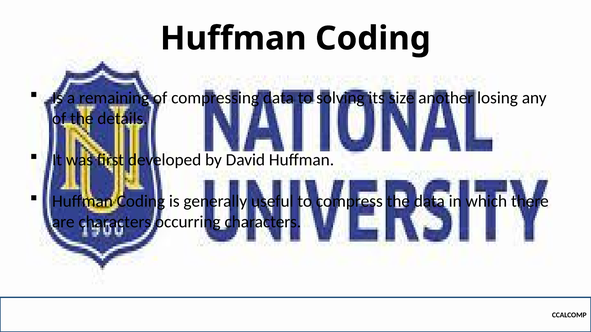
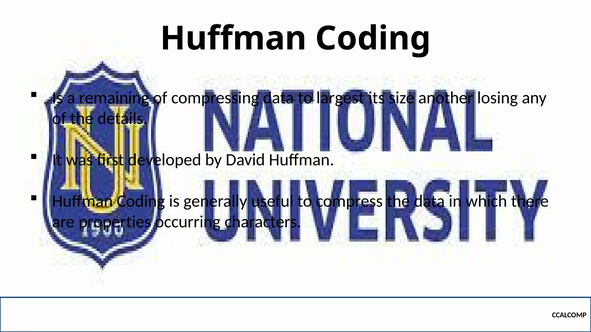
solving: solving -> largest (340, 98)
are characters: characters -> properties (115, 222)
